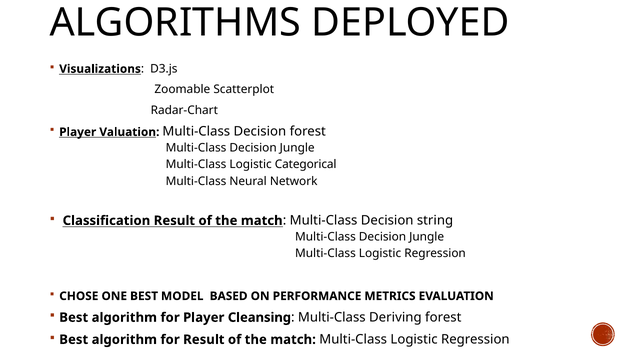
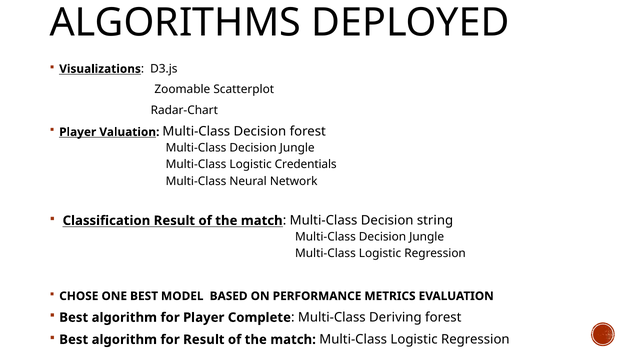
Categorical: Categorical -> Credentials (306, 165)
Cleansing: Cleansing -> Complete (259, 318)
